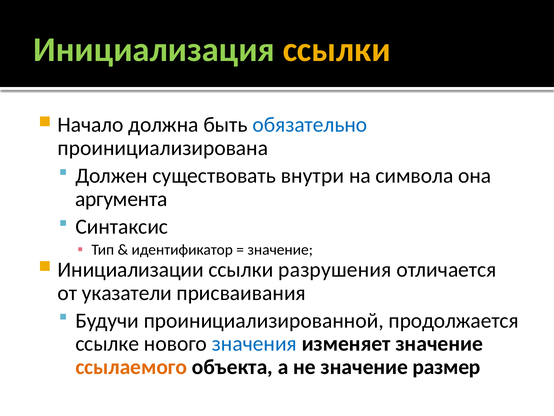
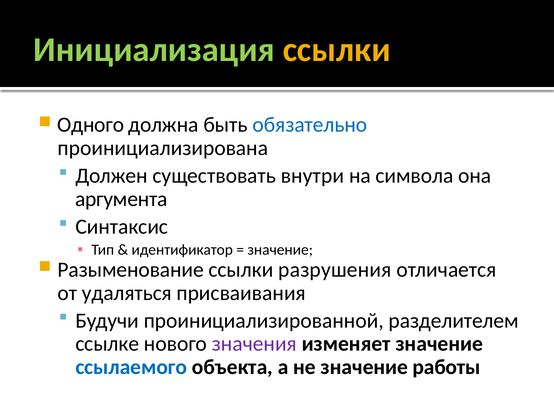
Начало: Начало -> Одного (91, 125)
Инициализации: Инициализации -> Разыменование (131, 269)
указатели: указатели -> удаляться (127, 293)
продолжается: продолжается -> разделителем (454, 320)
значения colour: blue -> purple (254, 343)
ссылаемого colour: orange -> blue (131, 367)
размер: размер -> работы (447, 367)
